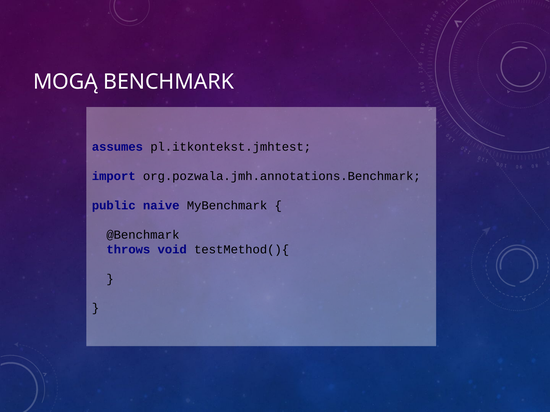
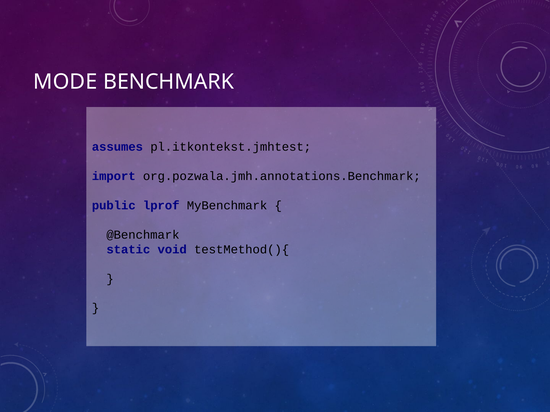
MOGĄ: MOGĄ -> MODE (65, 82)
naive: naive -> lprof (161, 206)
throws: throws -> static (128, 250)
